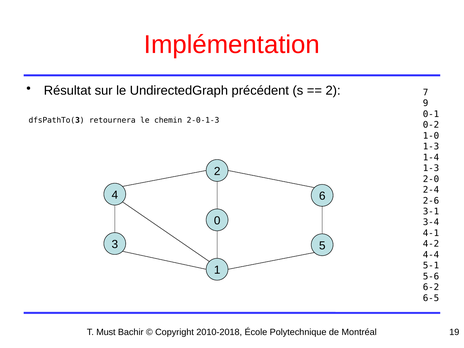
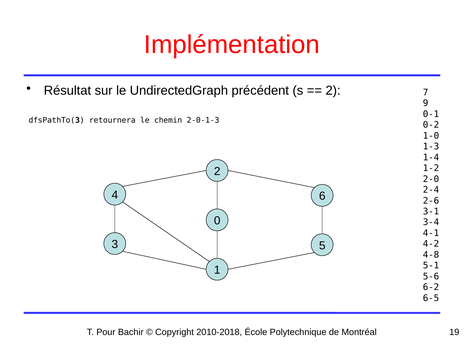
1-3: 1-3 -> 1-2 (431, 168)
4-4: 4-4 -> 4-8 (431, 255)
Must: Must -> Pour (106, 332)
